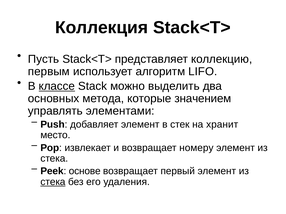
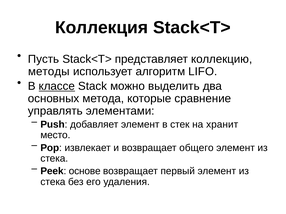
первым: первым -> методы (49, 72)
значением: значением -> сравнение (203, 99)
номеру: номеру -> общего (196, 148)
стека underline: present -> none (53, 182)
